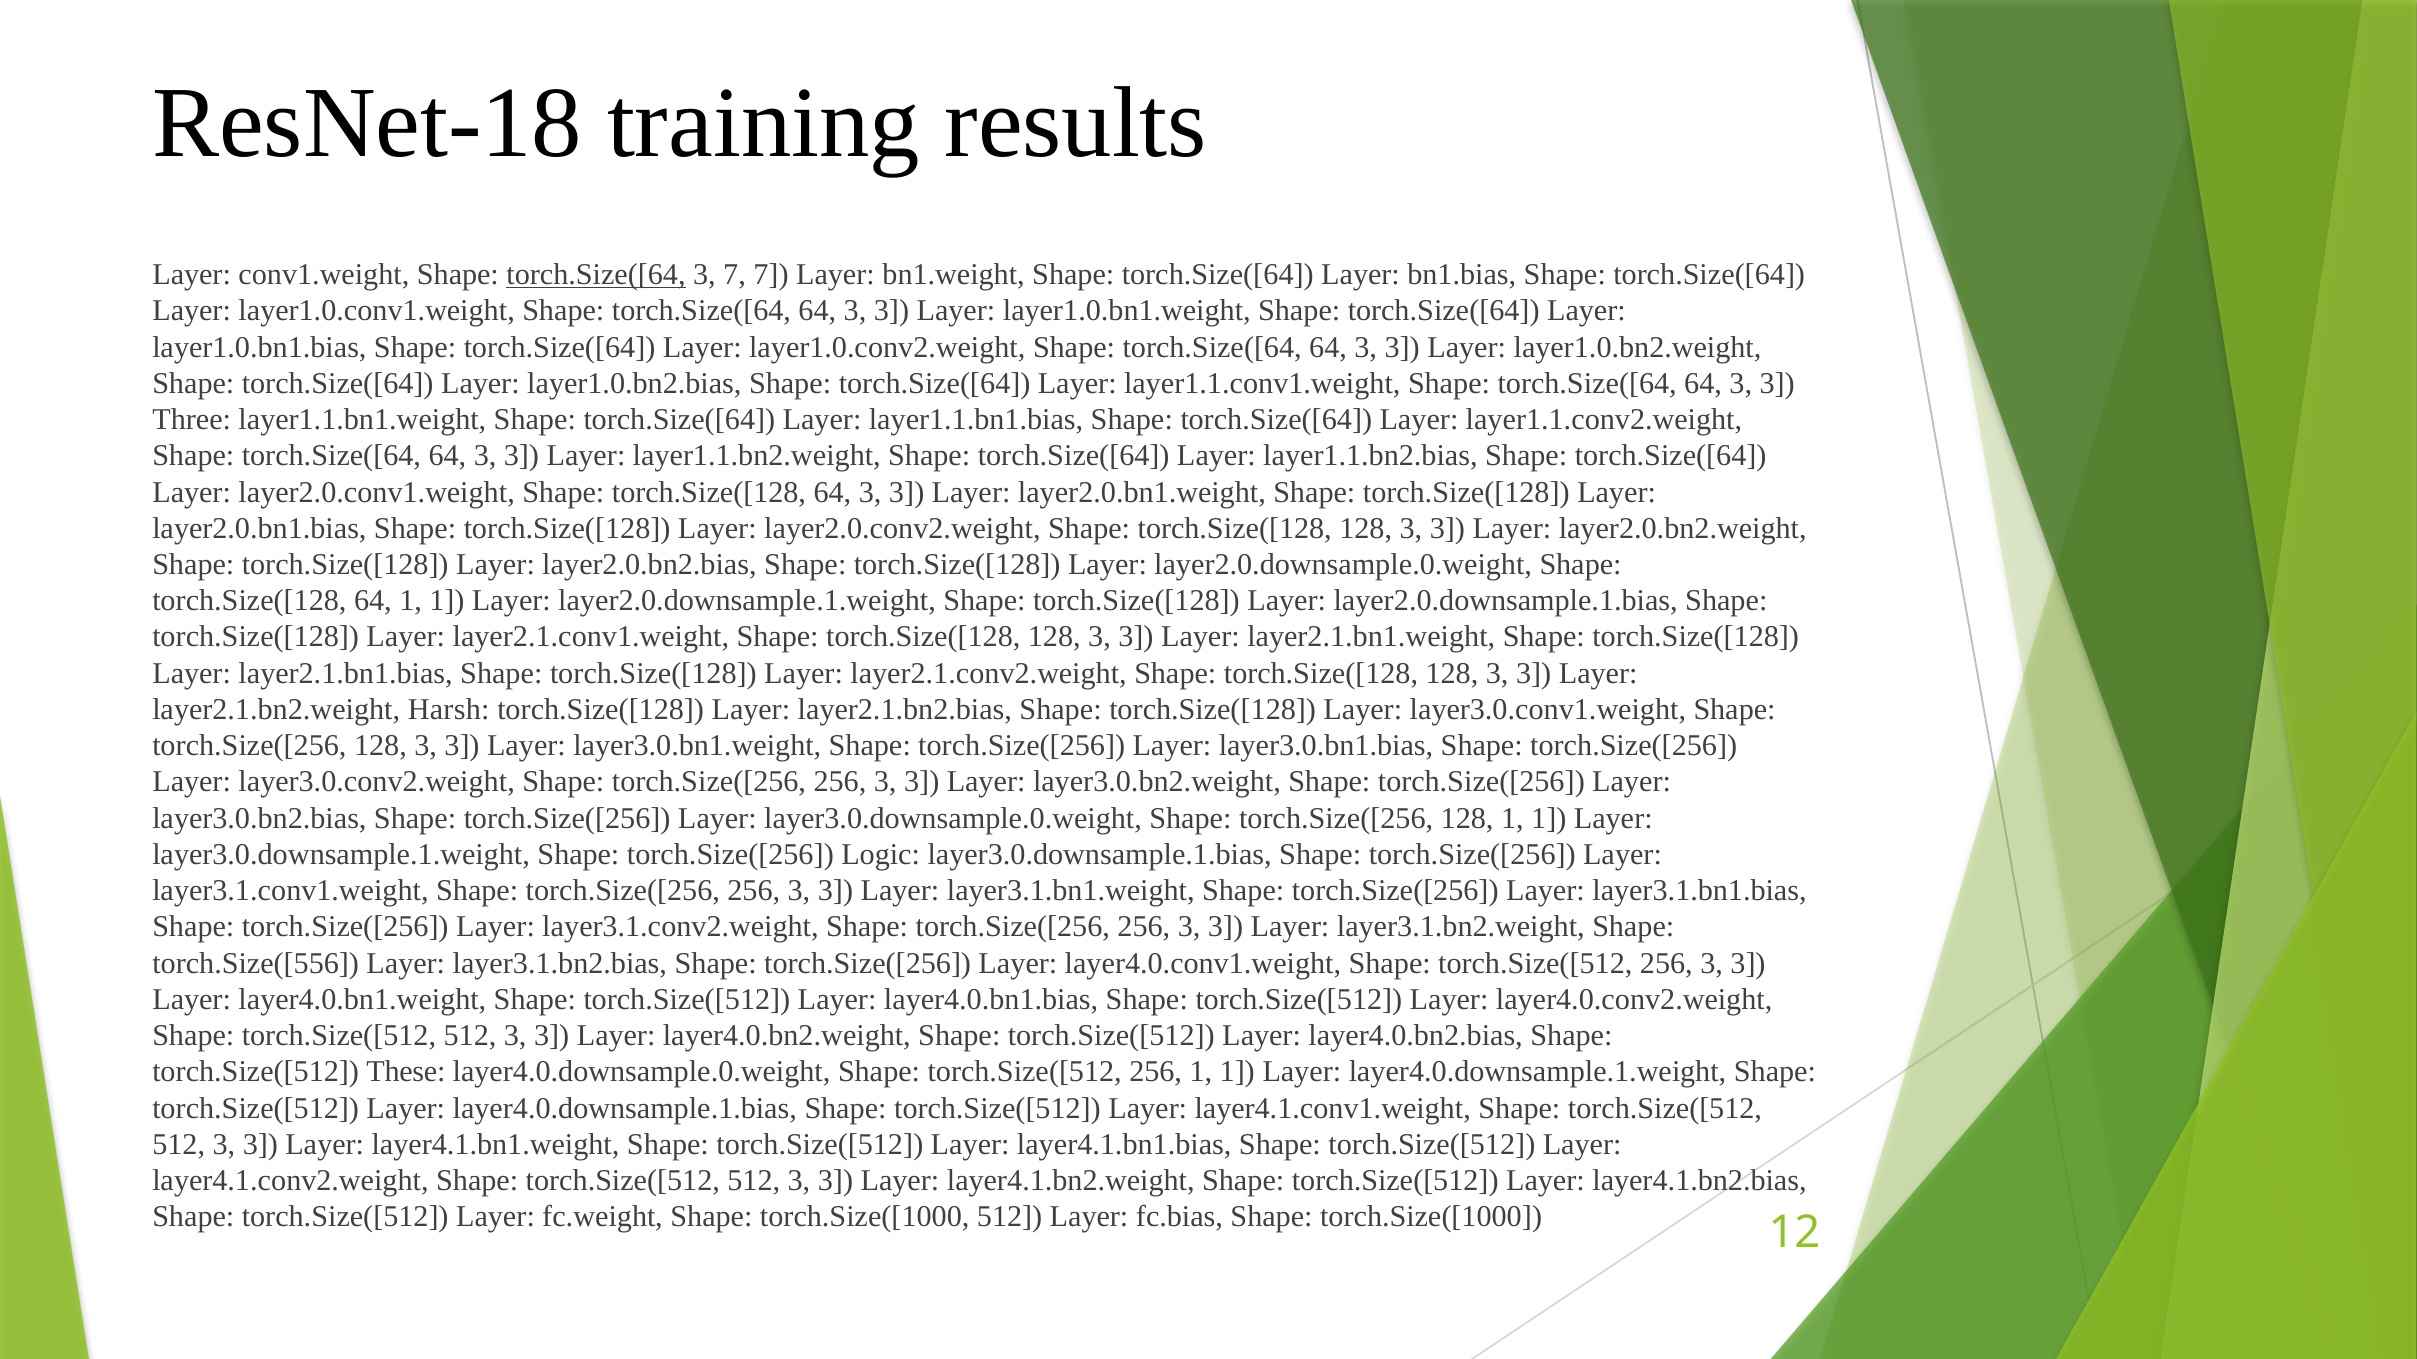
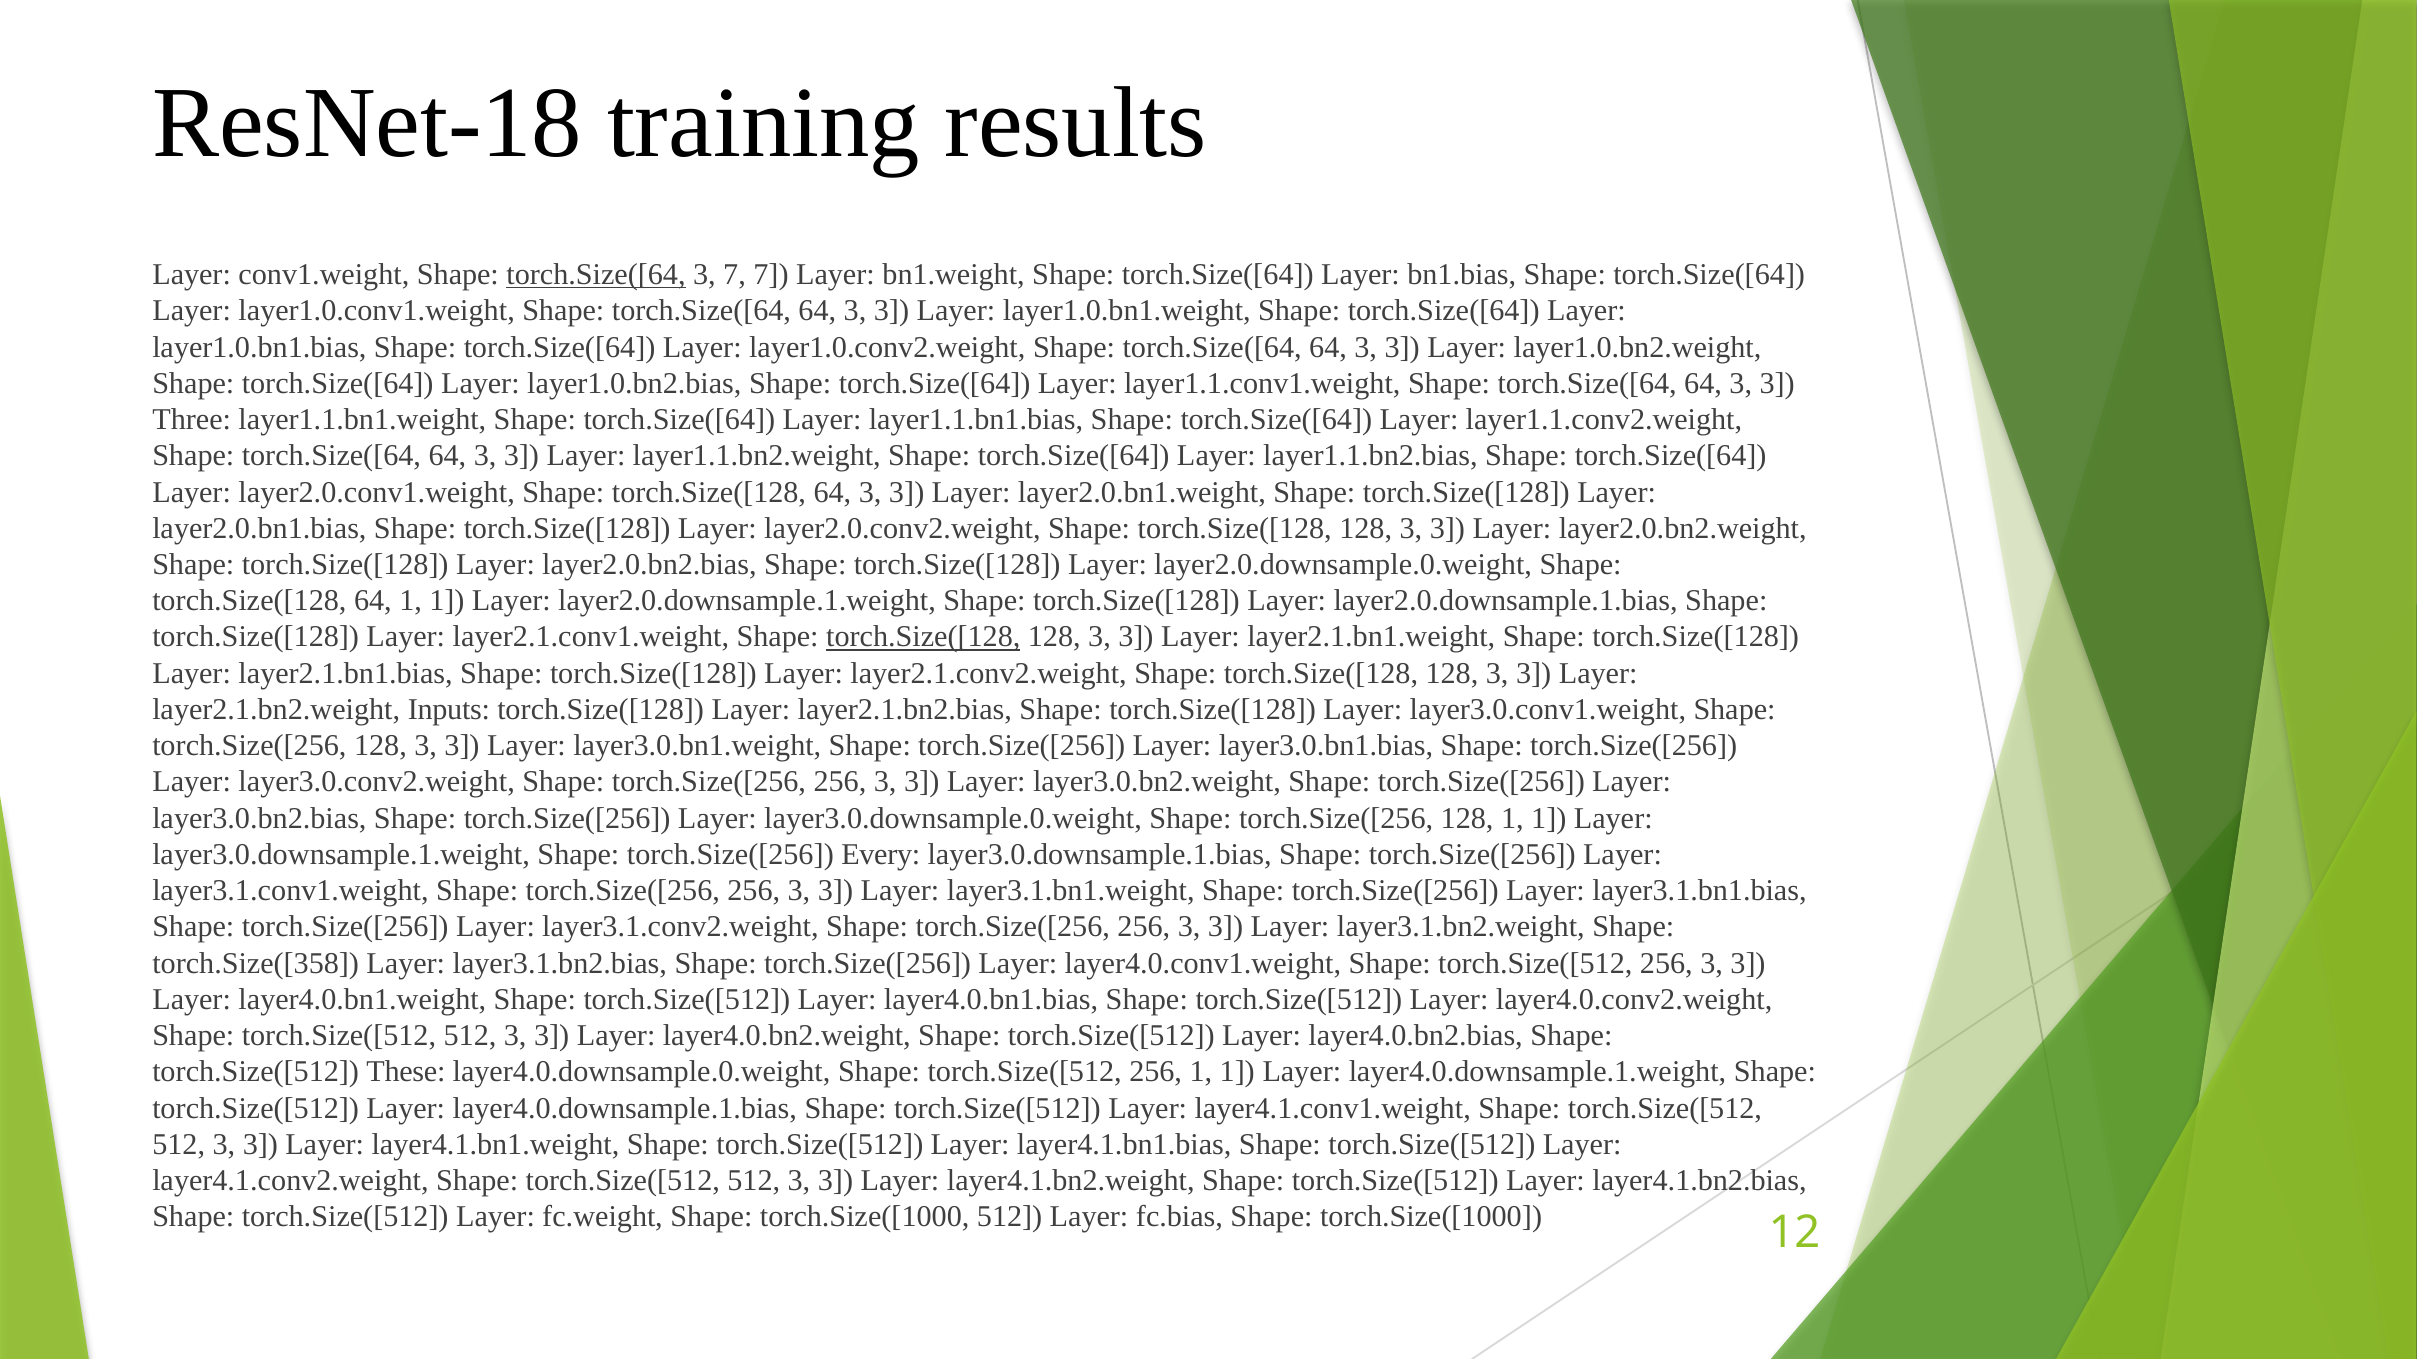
torch.Size([128 underline: none -> present (923, 637)
Harsh: Harsh -> Inputs (449, 710)
Logic: Logic -> Every (881, 855)
torch.Size([556: torch.Size([556 -> torch.Size([358 (256, 964)
